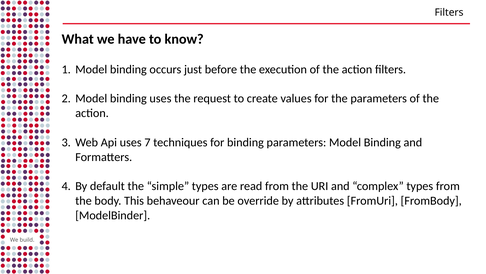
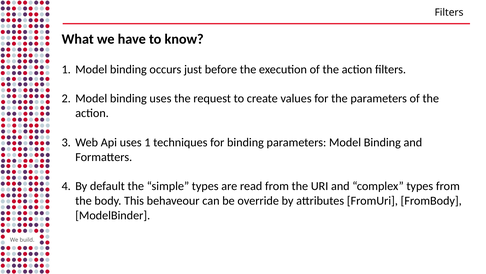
uses 7: 7 -> 1 (147, 142)
